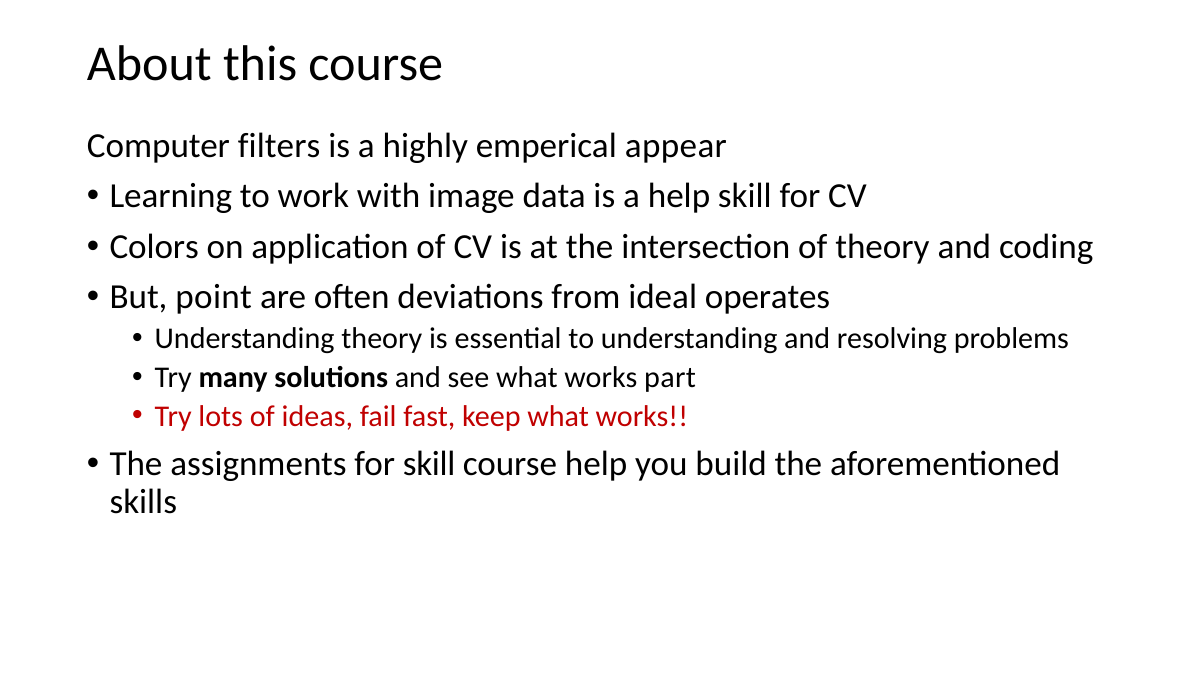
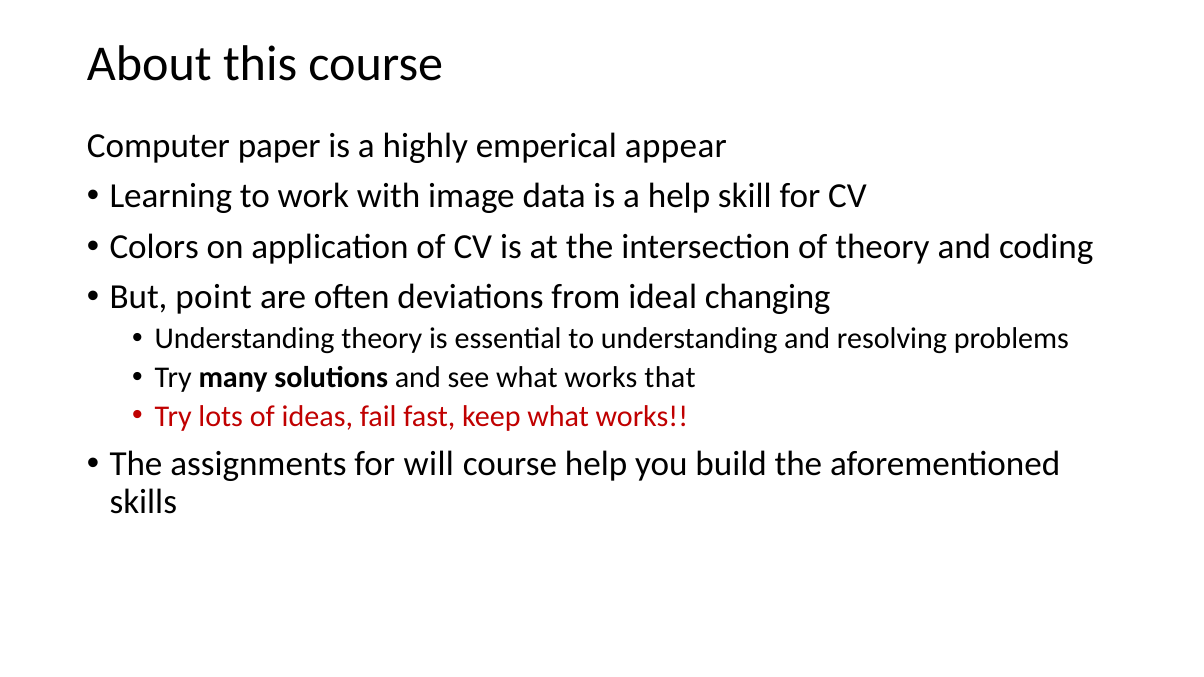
filters: filters -> paper (279, 146)
operates: operates -> changing (768, 297)
part: part -> that (670, 378)
for skill: skill -> will (429, 464)
